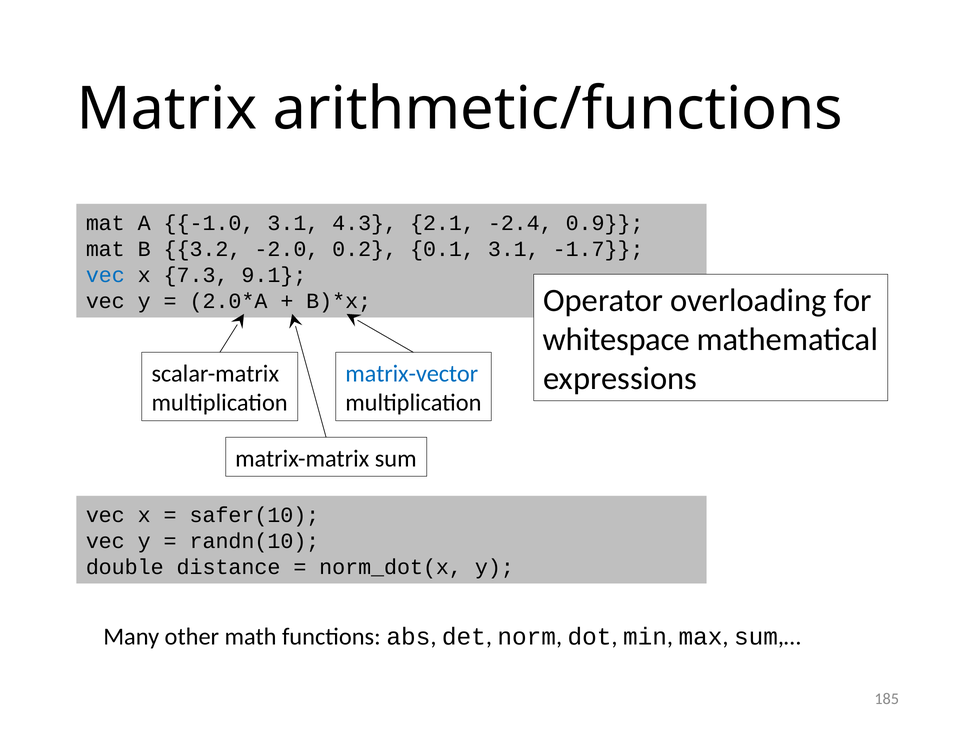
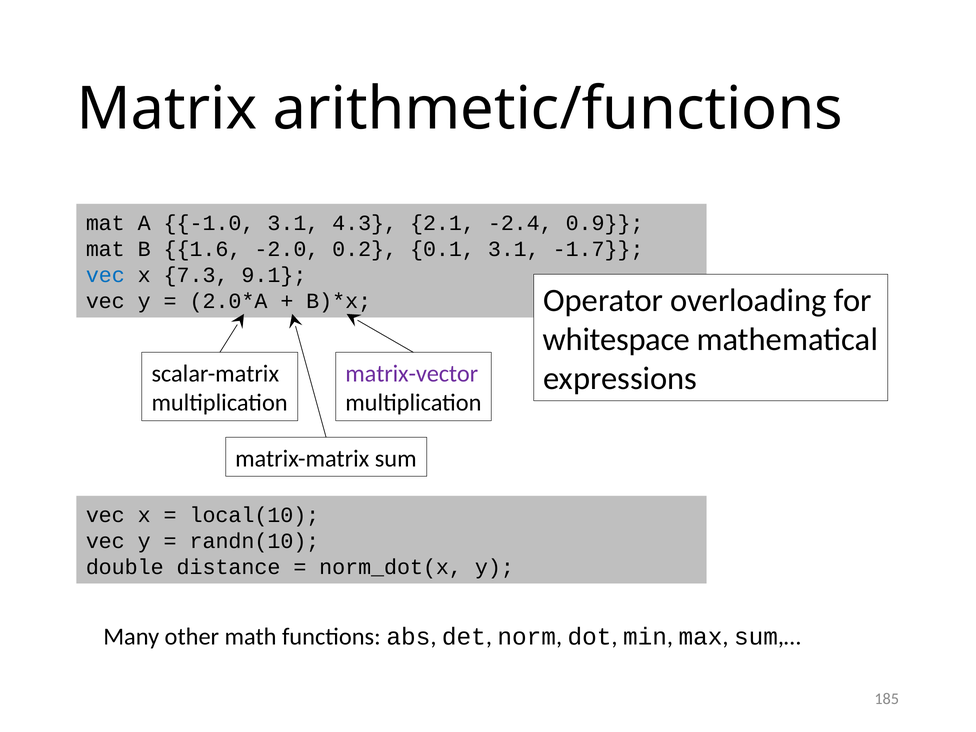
3.2: 3.2 -> 1.6 (203, 249)
matrix-vector colour: blue -> purple (412, 374)
safer(10: safer(10 -> local(10 (254, 515)
